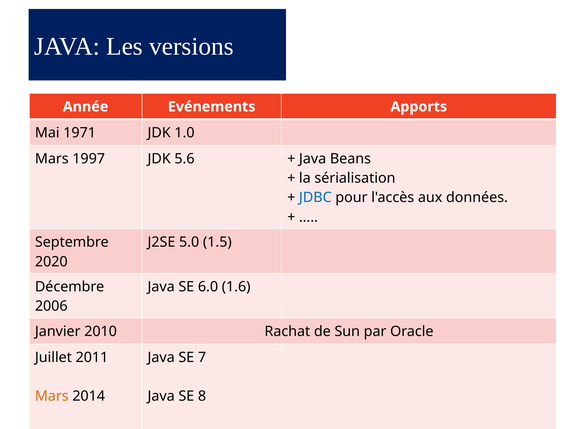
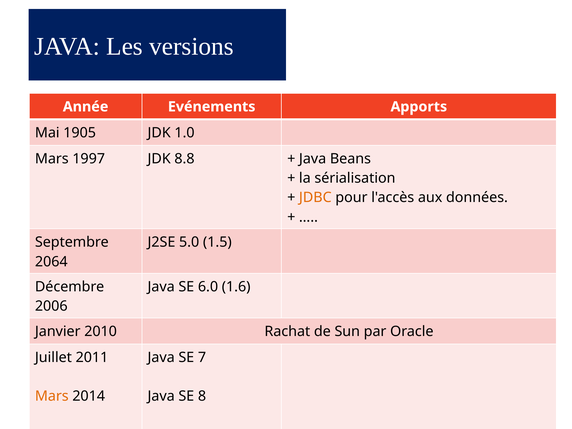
1971: 1971 -> 1905 (80, 133)
5.6: 5.6 -> 8.8 (184, 159)
JDBC colour: blue -> orange (315, 198)
2020: 2020 -> 2064 (51, 262)
